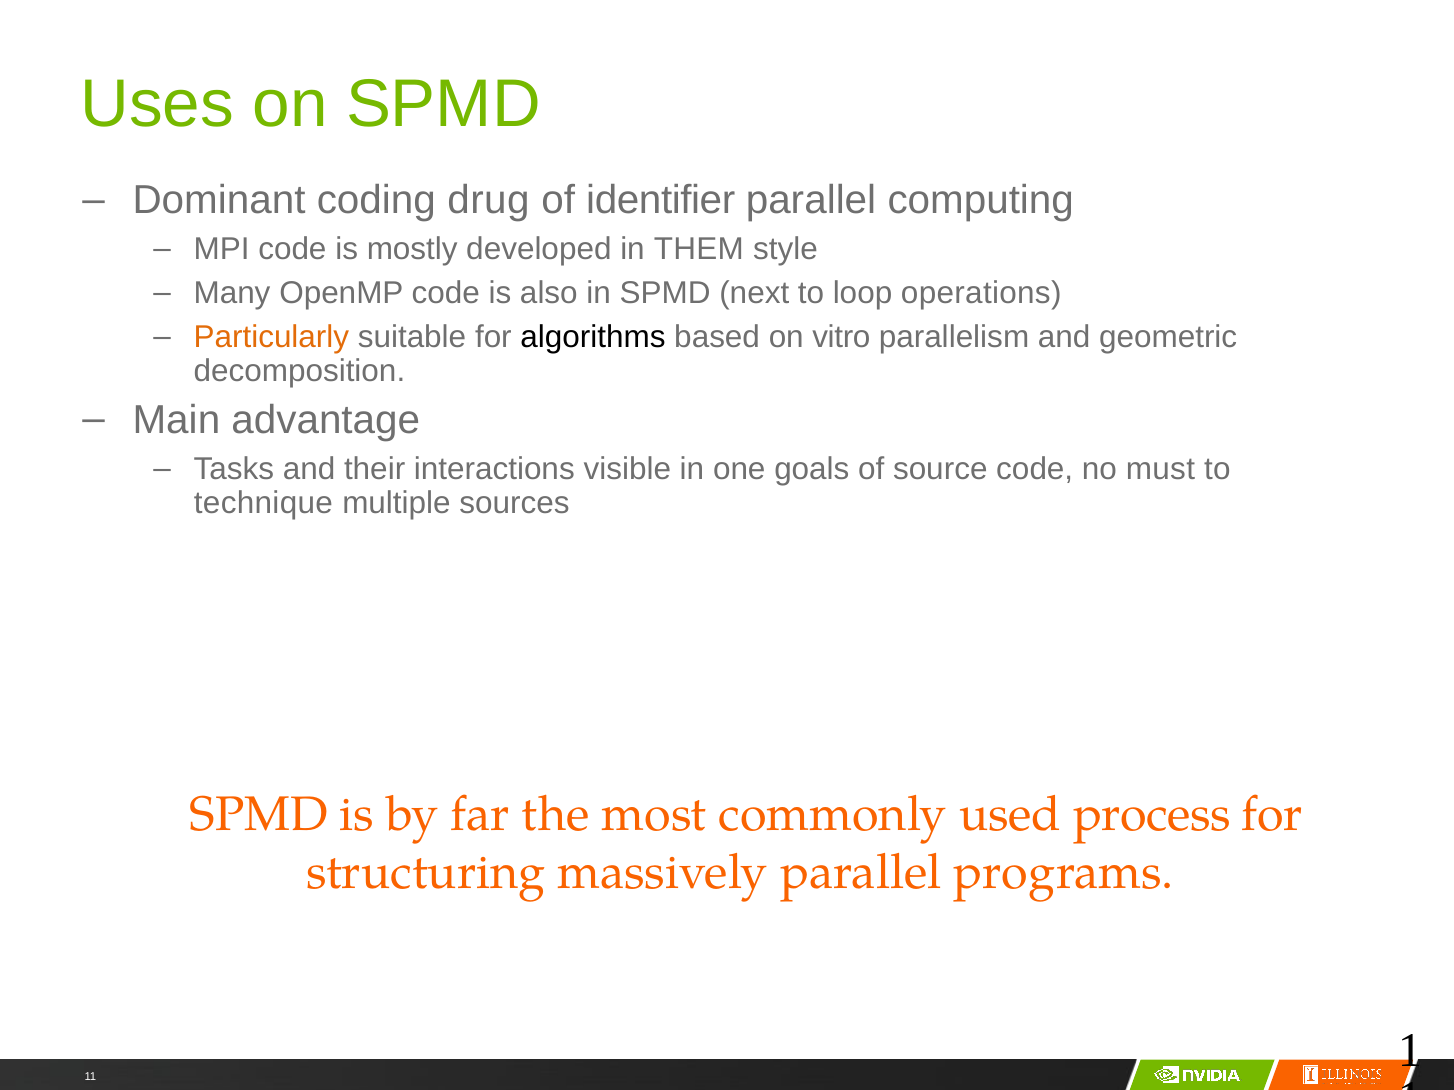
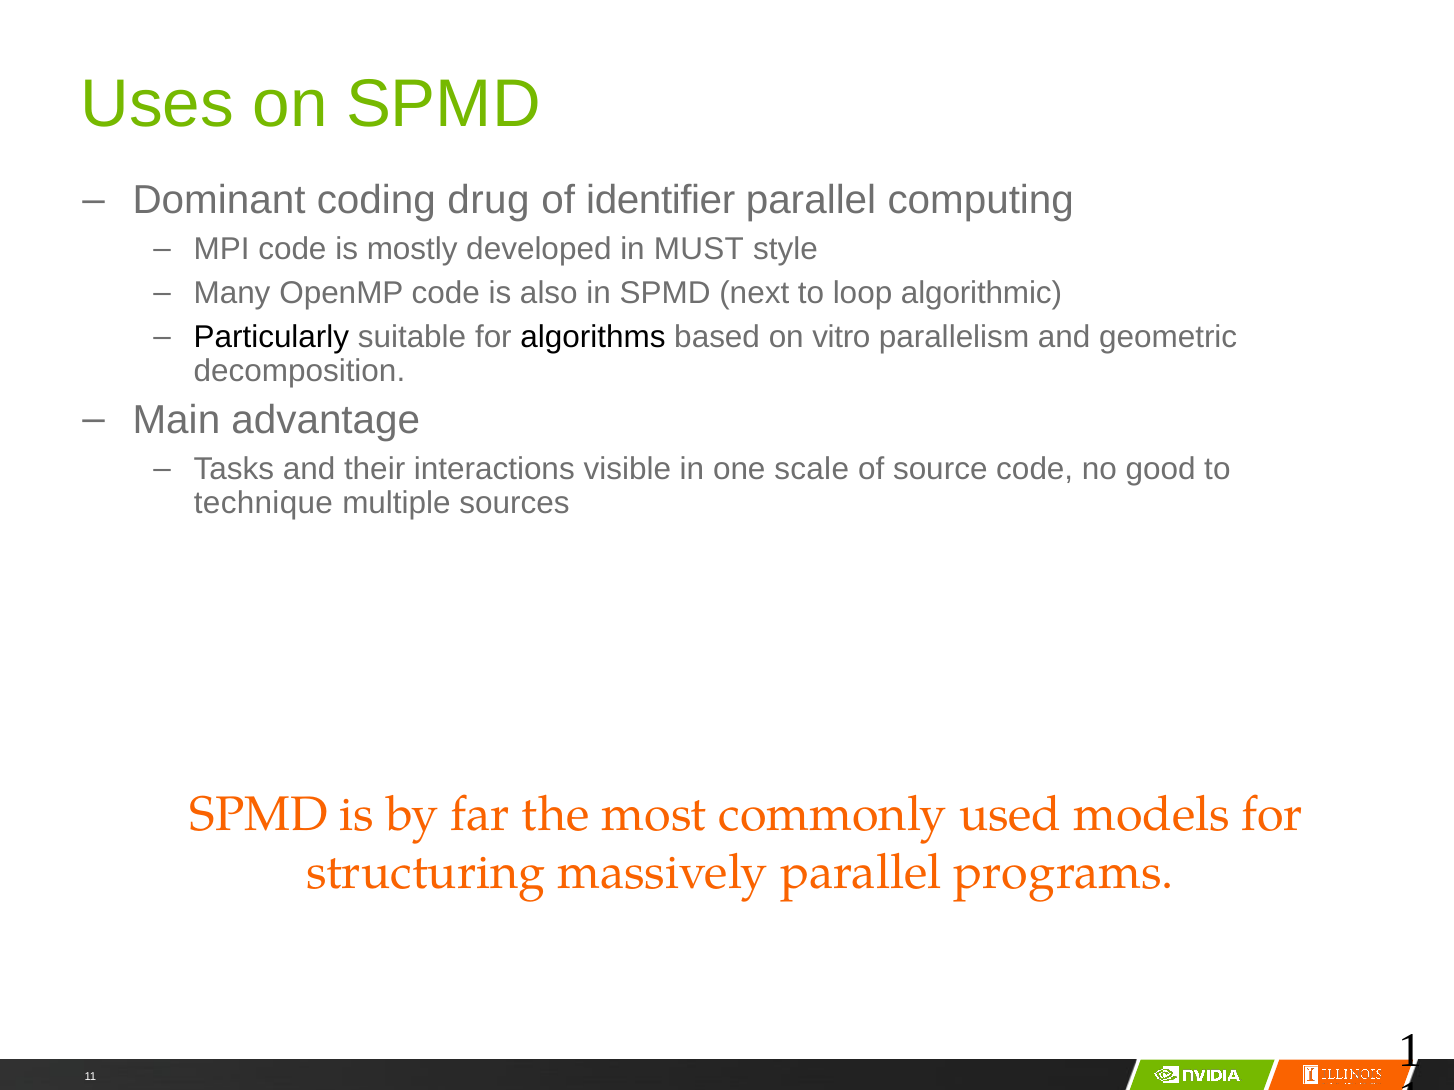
THEM: THEM -> MUST (699, 249)
operations: operations -> algorithmic (981, 293)
Particularly colour: orange -> black (271, 337)
goals: goals -> scale (812, 469)
must: must -> good (1161, 469)
process: process -> models (1152, 815)
